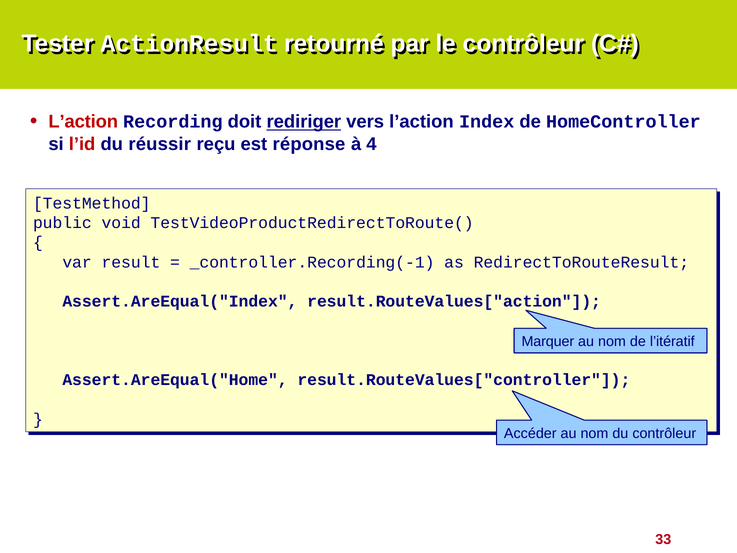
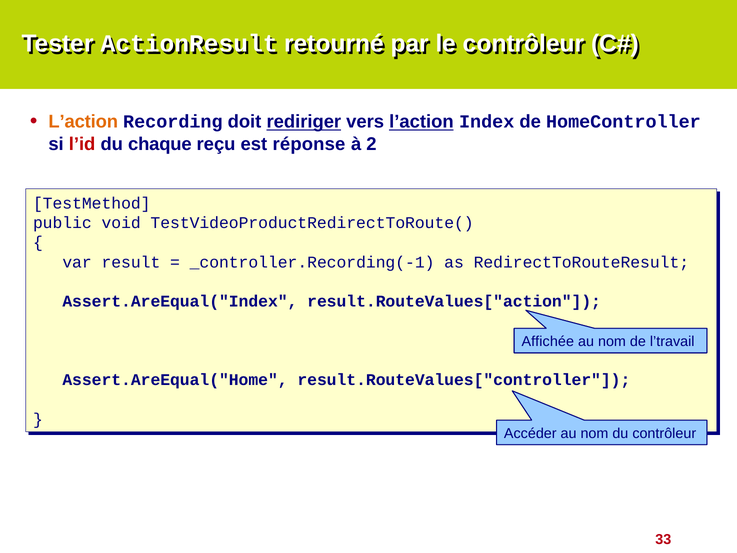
L’action colour: red -> orange (83, 122)
l’action underline: none -> present (421, 122)
réussir: réussir -> chaque (160, 144)
4: 4 -> 2 (371, 144)
Marquer: Marquer -> Affichée (548, 341)
l’itératif: l’itératif -> l’travail (672, 341)
